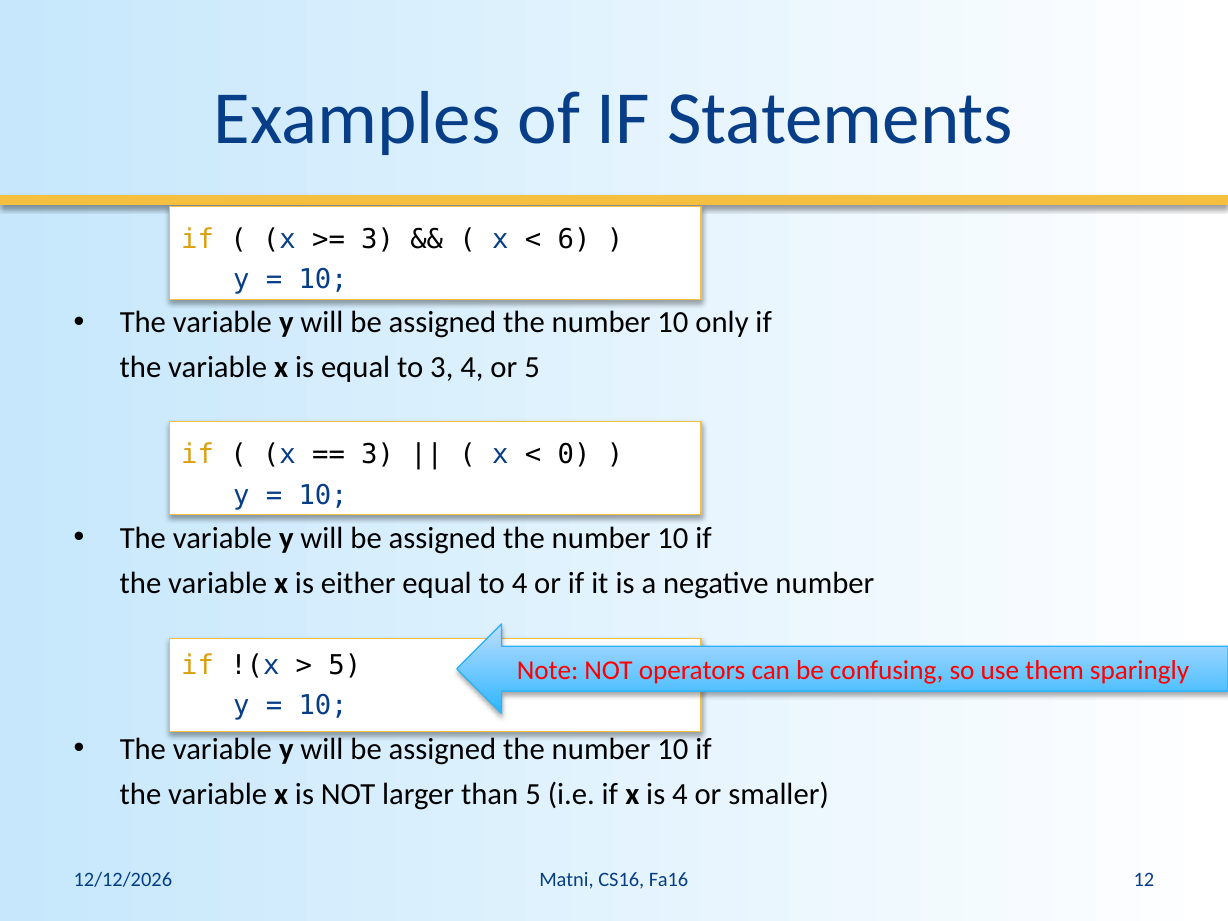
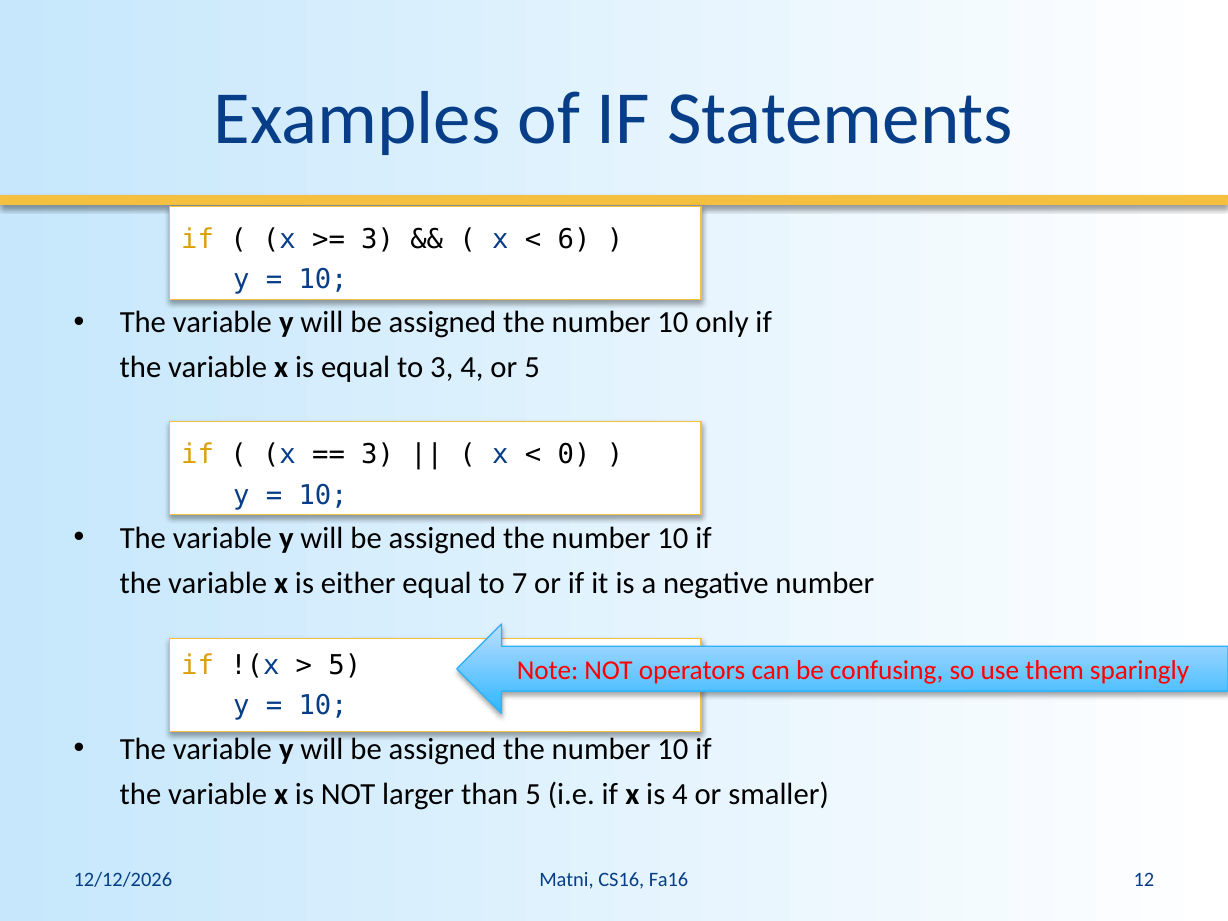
to 4: 4 -> 7 (520, 583)
